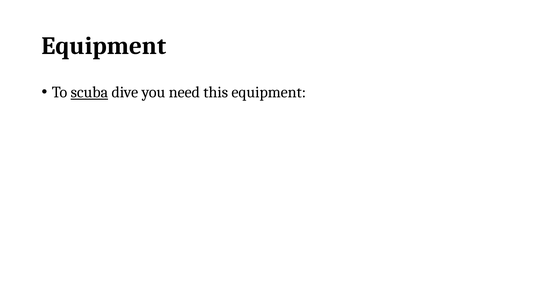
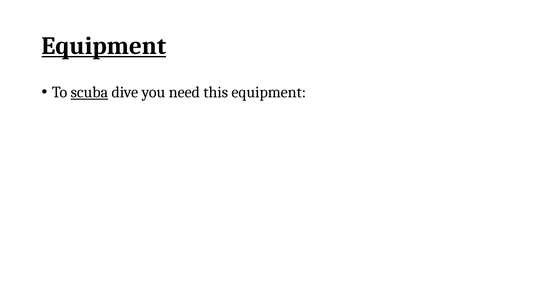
Equipment underline: none -> present (104, 46)
